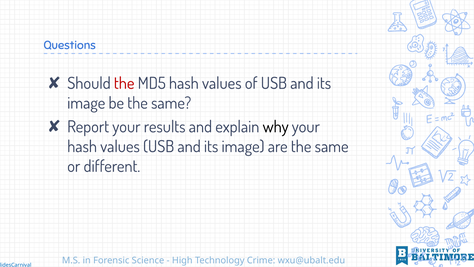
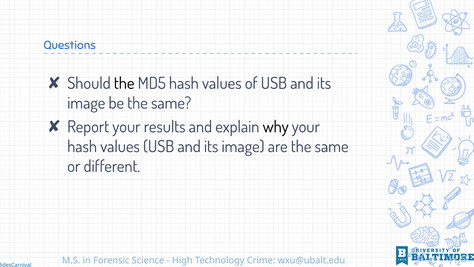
the colour: red -> black (124, 83)
